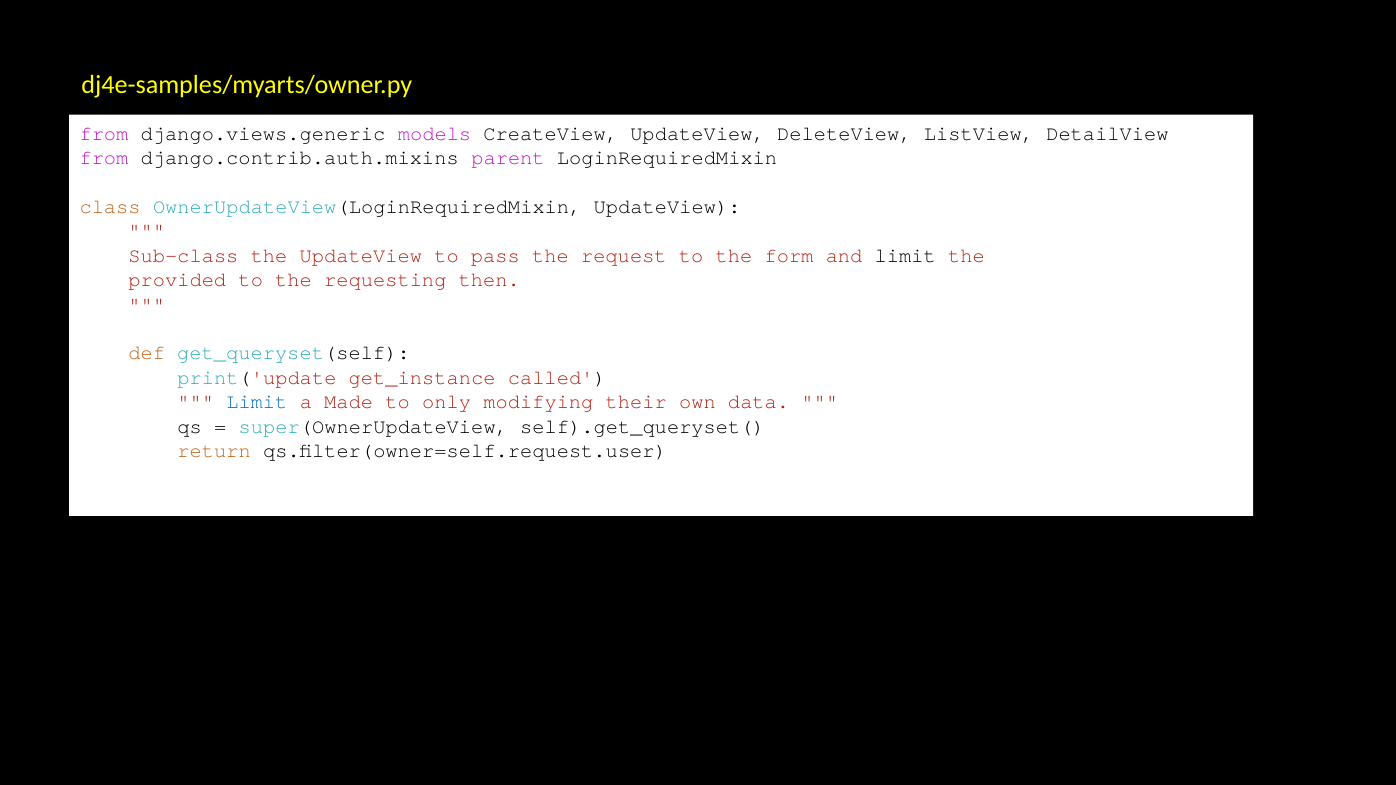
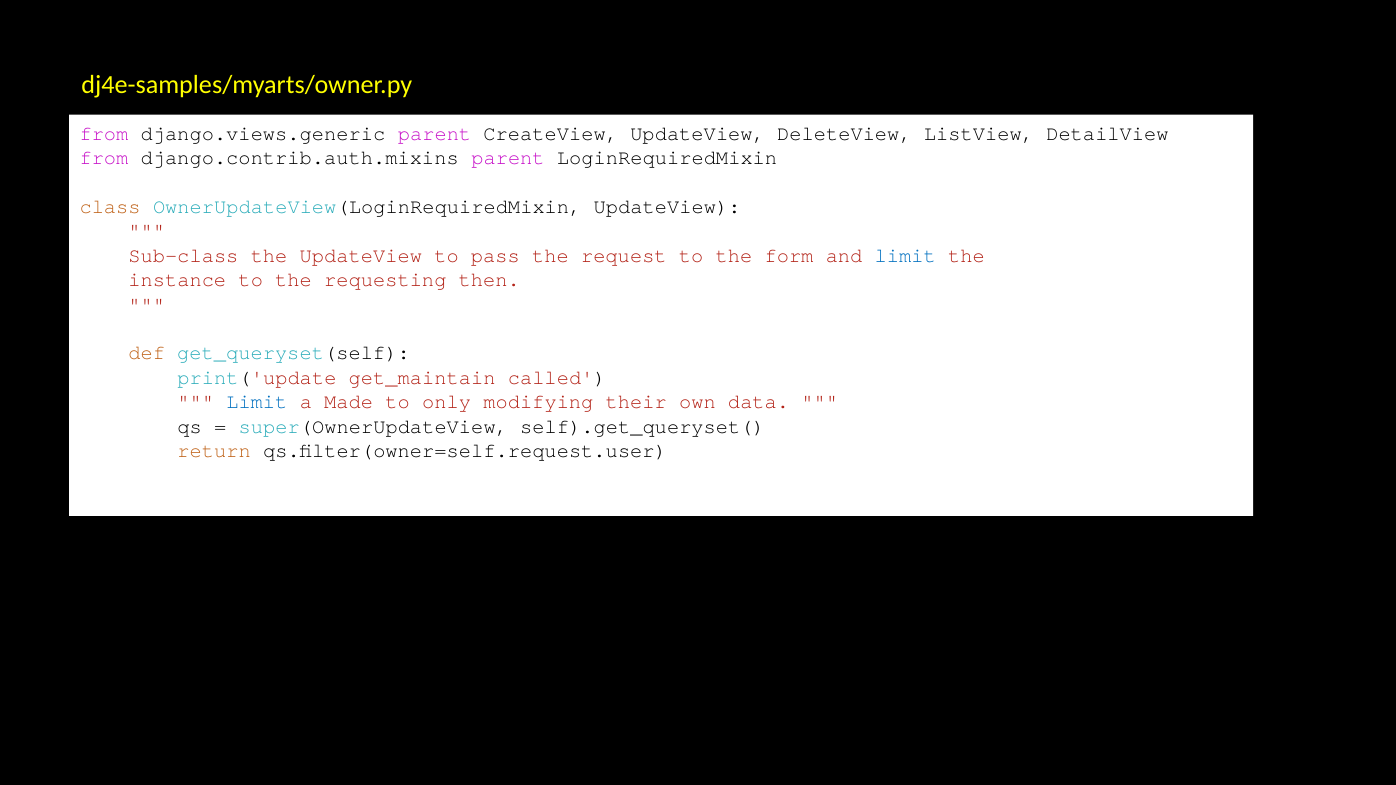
django.views.generic models: models -> parent (435, 133)
limit colour: black -> blue (905, 256)
provided: provided -> instance (177, 280)
get_instance: get_instance -> get_maintain (422, 378)
